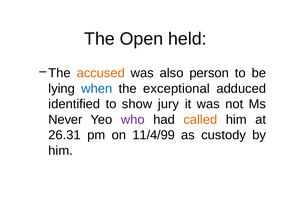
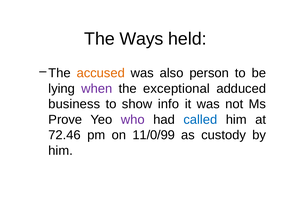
Open: Open -> Ways (142, 39)
when colour: blue -> purple (97, 89)
identified: identified -> business (74, 104)
jury: jury -> info (168, 104)
Never: Never -> Prove (65, 120)
called colour: orange -> blue (200, 120)
26.31: 26.31 -> 72.46 (65, 135)
11/4/99: 11/4/99 -> 11/0/99 (154, 135)
